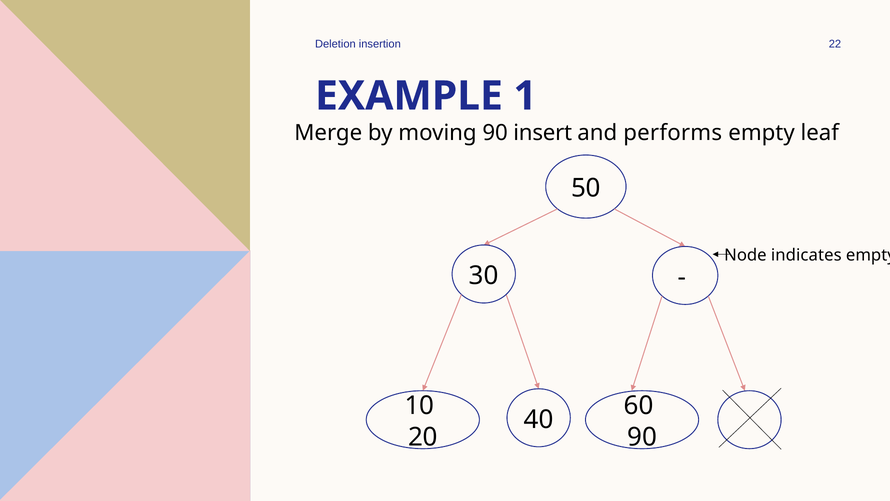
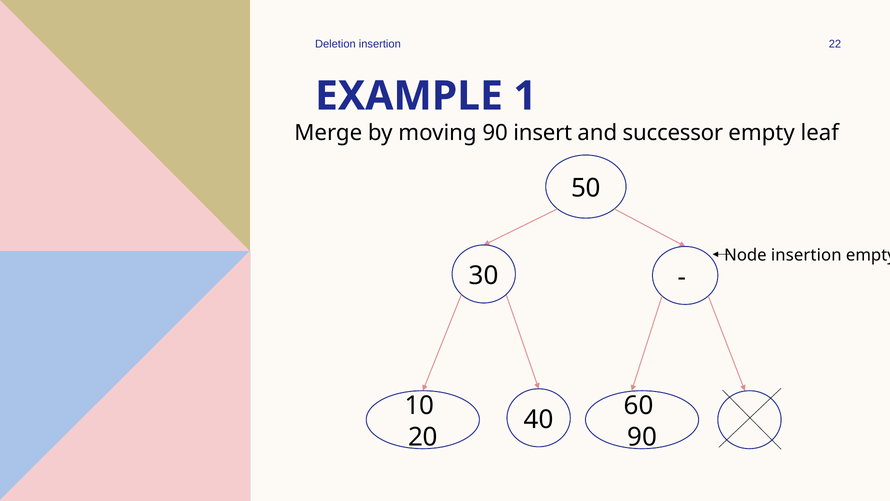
performs: performs -> successor (673, 133)
Node indicates: indicates -> insertion (806, 255)
